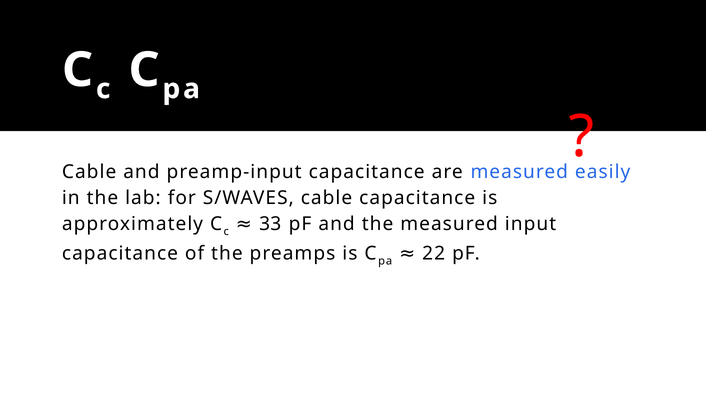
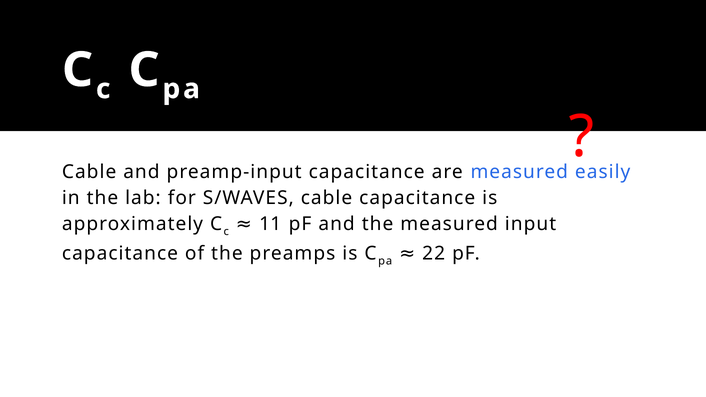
33: 33 -> 11 (270, 224)
